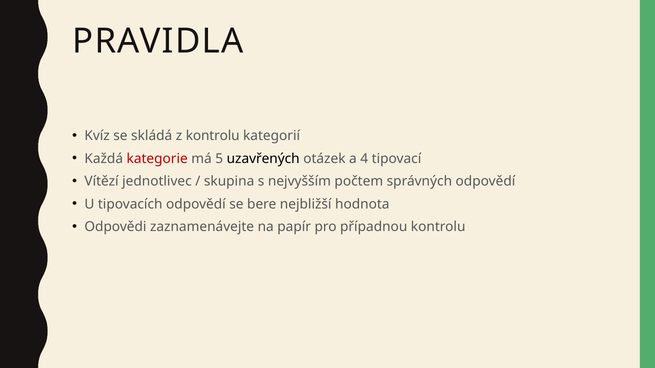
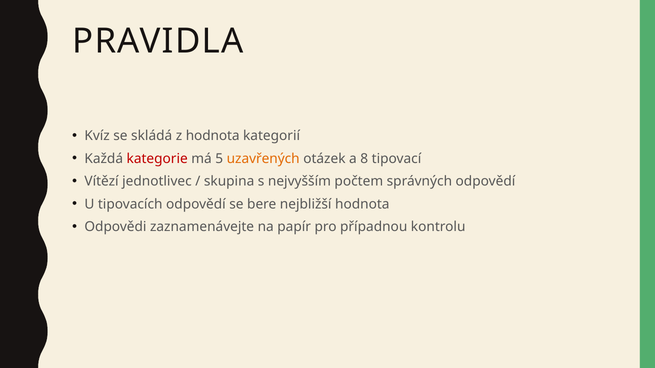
z kontrolu: kontrolu -> hodnota (213, 136)
uzavřených colour: black -> orange (263, 159)
4: 4 -> 8 (364, 159)
